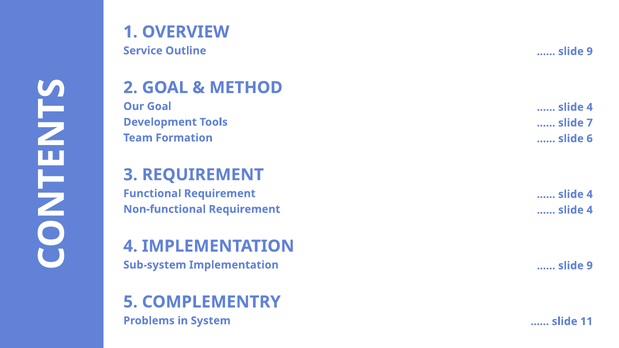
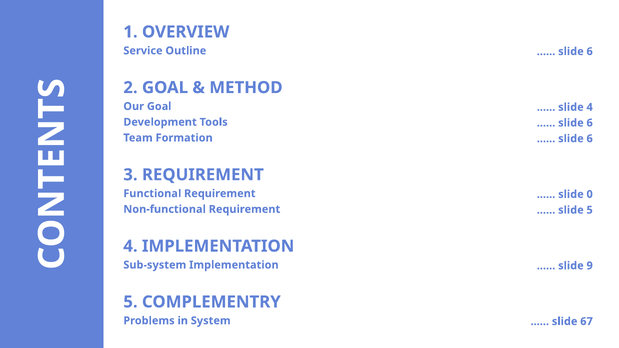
9: 9 -> 6 (590, 51)
7: 7 -> 6 (590, 123)
4: 4 -> 0 (590, 194)
4: 4 -> 5 (590, 210)
11: 11 -> 67 (587, 322)
